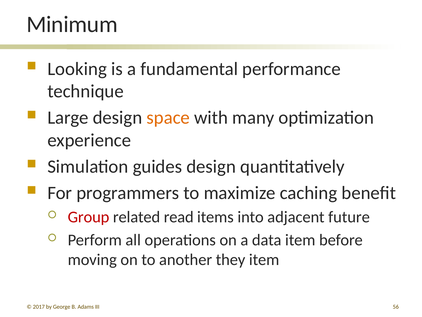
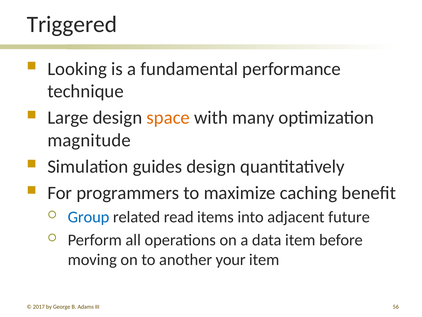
Minimum: Minimum -> Triggered (72, 24)
experience: experience -> magnitude (89, 140)
Group colour: red -> blue (89, 217)
they: they -> your (231, 259)
